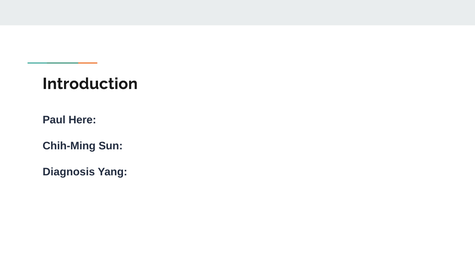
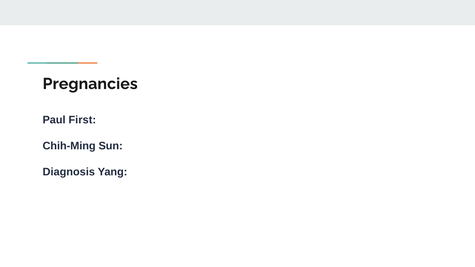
Introduction: Introduction -> Pregnancies (90, 84)
Here: Here -> First (82, 120)
